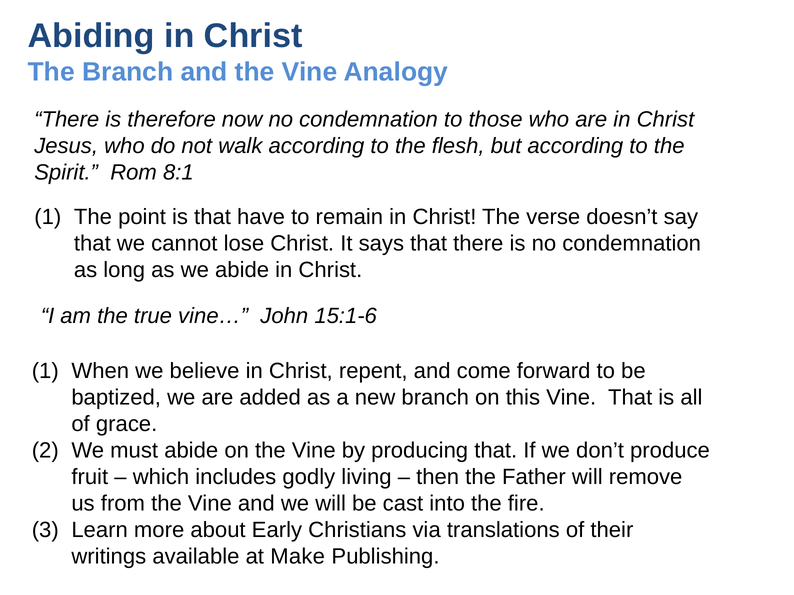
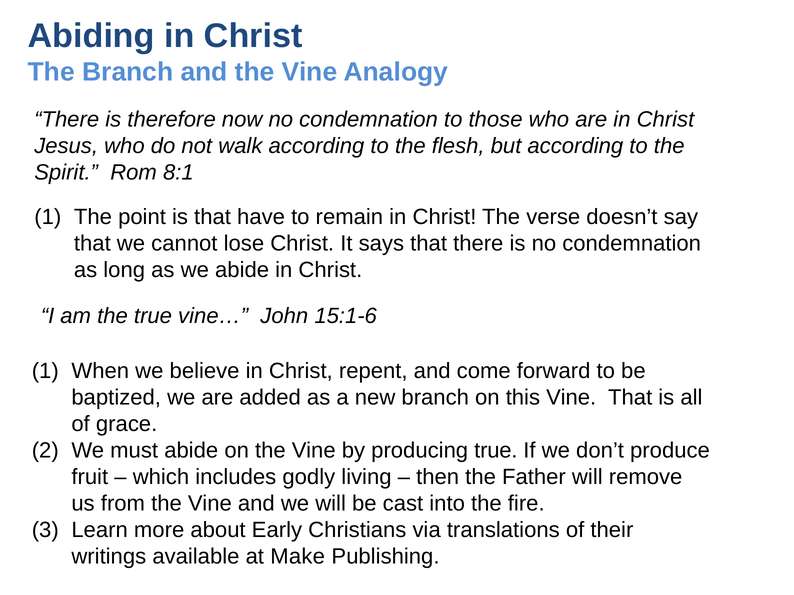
producing that: that -> true (496, 451)
